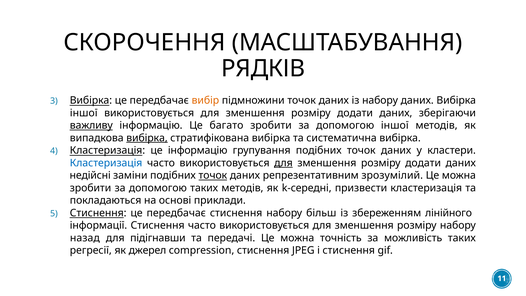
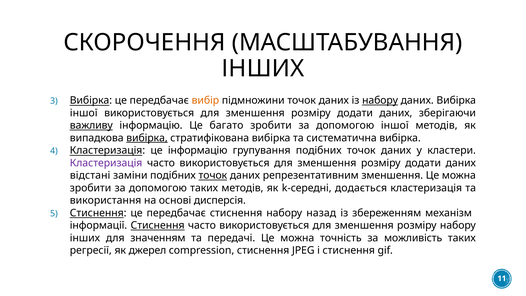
РЯДКІВ: РЯДКІВ -> ІНШИХ (263, 69)
набору underline: none -> present (380, 100)
Кластеризація colour: blue -> purple (106, 163)
для underline: present -> none (283, 163)
недійсні: недійсні -> відстані (90, 175)
репрезентативним зрозумілий: зрозумілий -> зменшення (392, 175)
призвести: призвести -> додається (361, 188)
покладаються: покладаються -> використання (106, 200)
приклади: приклади -> дисперсія (220, 200)
більш: більш -> назад (321, 213)
лінійного: лінійного -> механізм (449, 213)
Стиснення underline: none -> present (158, 225)
назад: назад -> інших (85, 238)
підігнавши: підігнавши -> значенням (158, 238)
